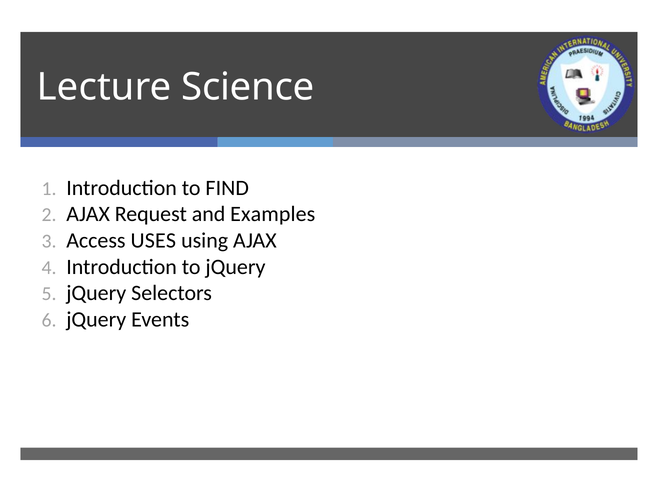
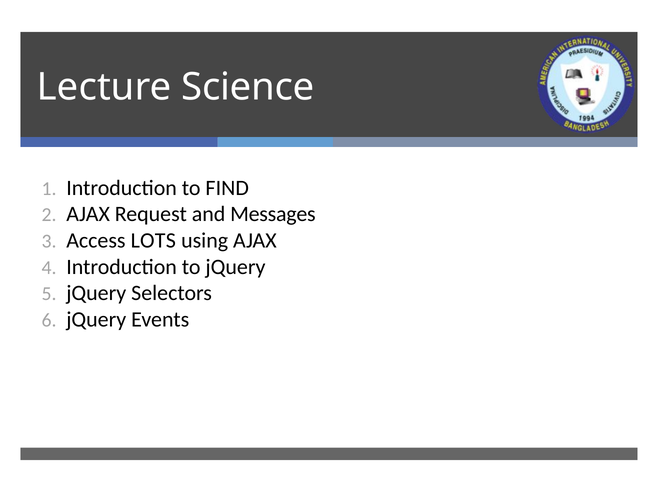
Examples: Examples -> Messages (273, 214)
USES: USES -> LOTS (153, 241)
